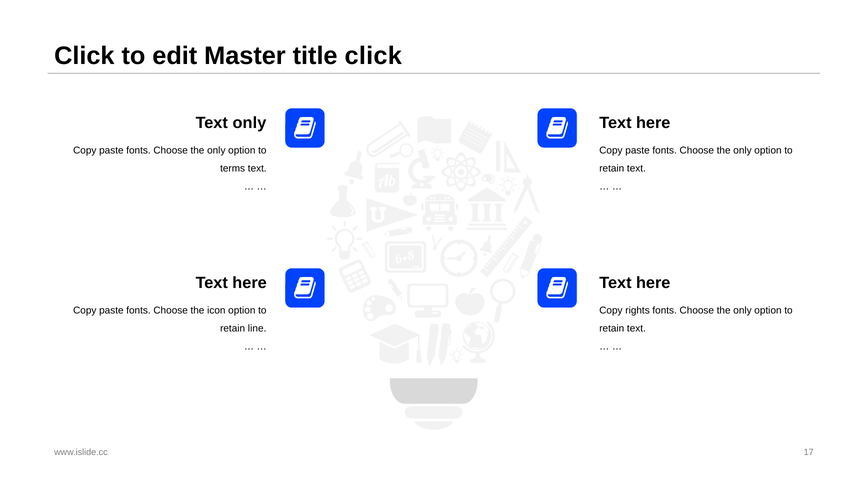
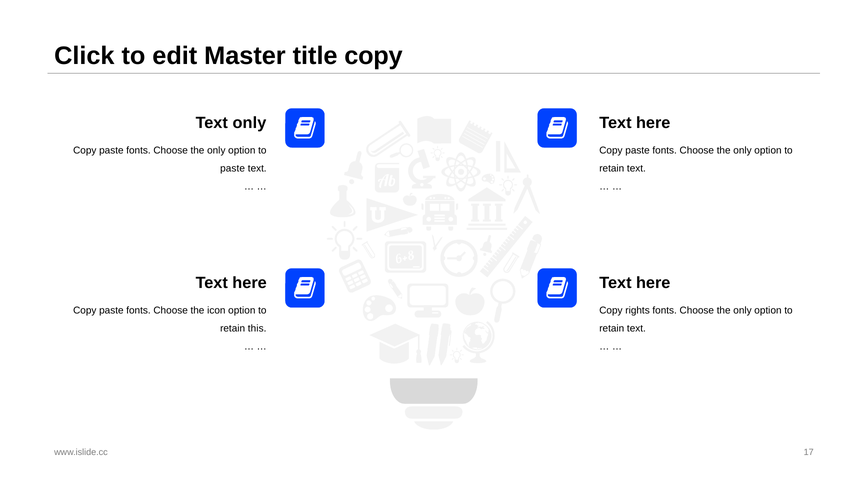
title click: click -> copy (373, 56)
terms: terms -> paste (233, 169)
line: line -> this (257, 329)
